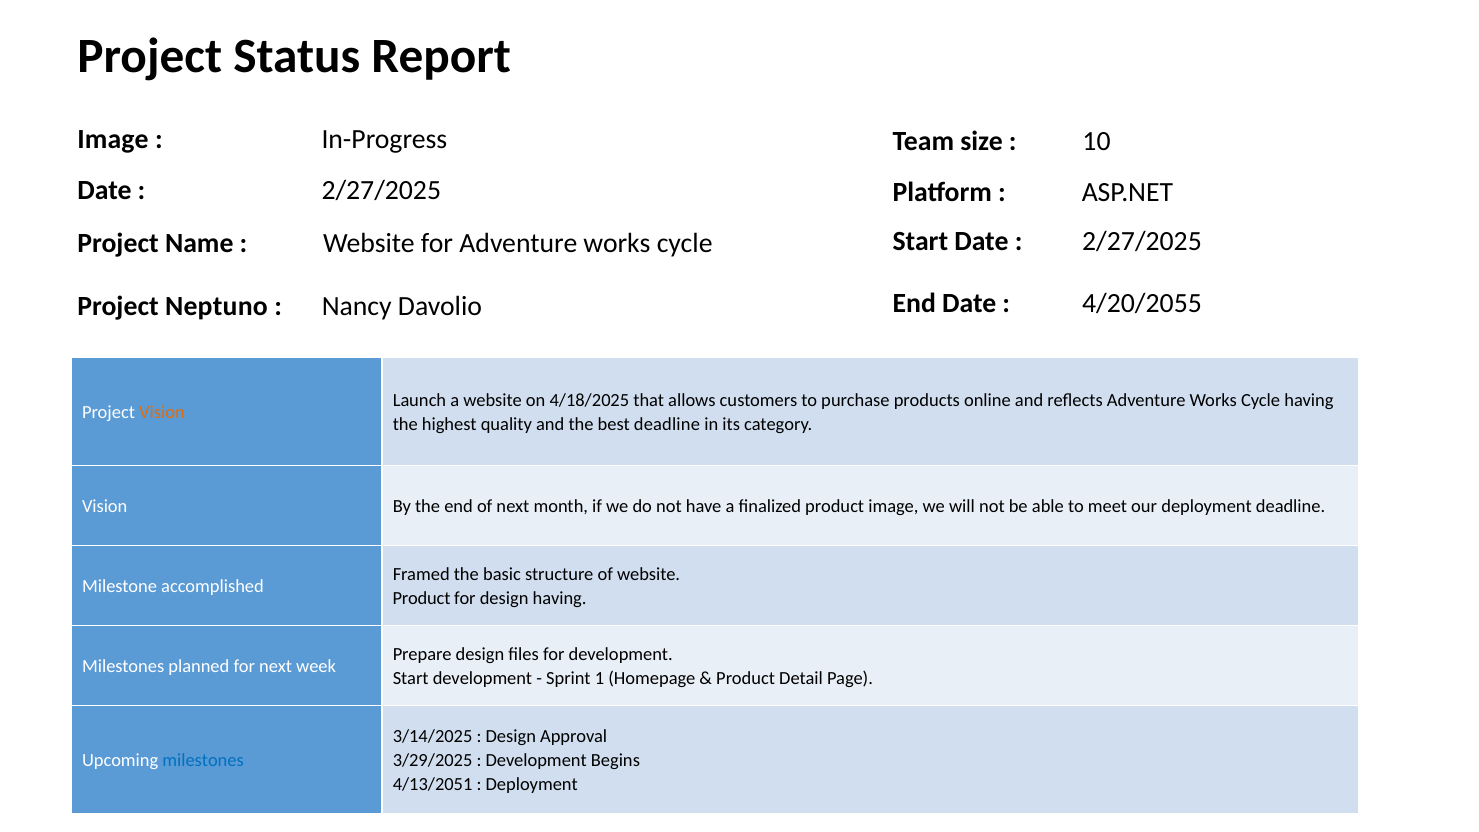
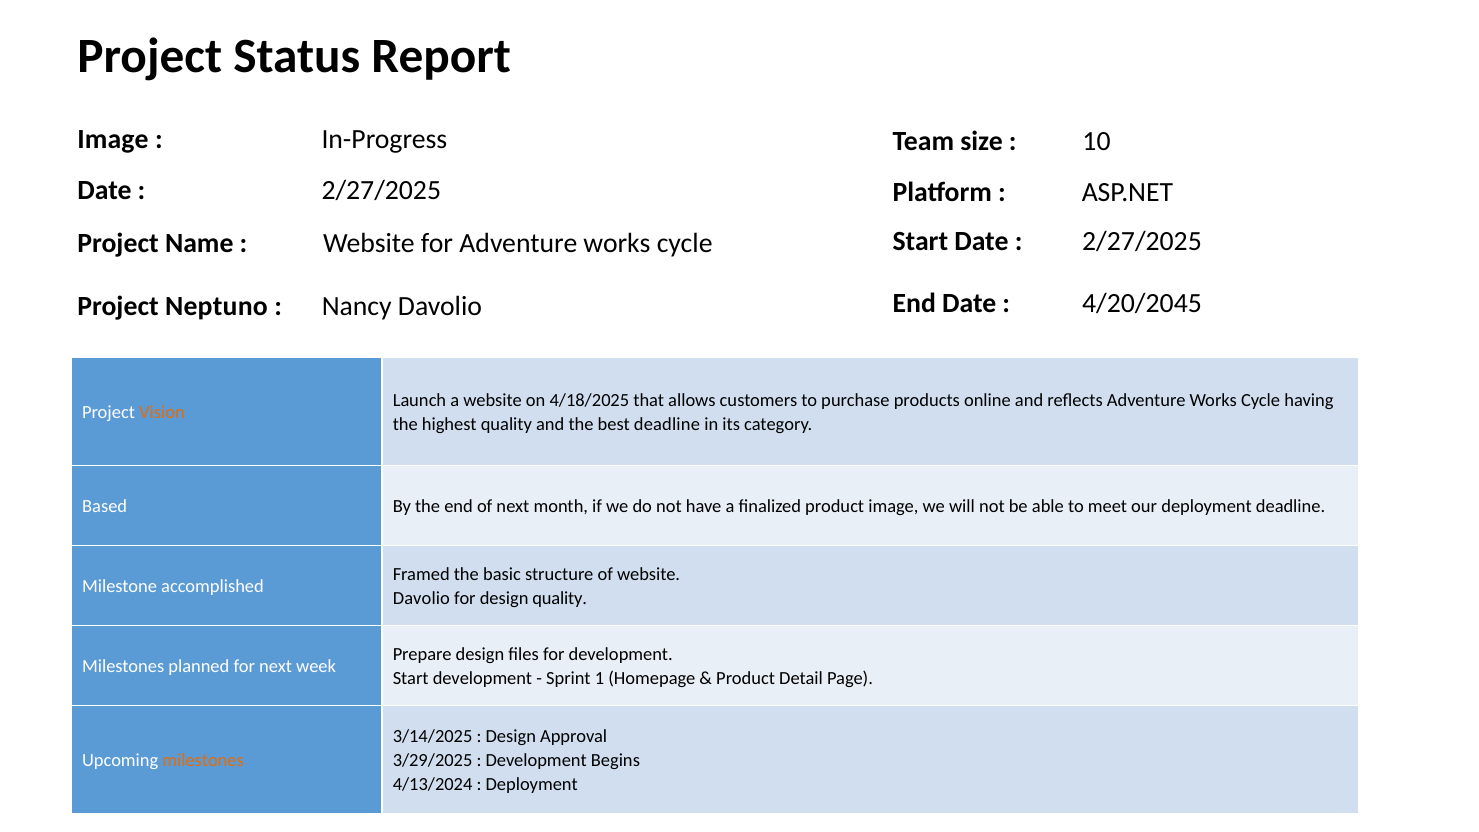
4/20/2055: 4/20/2055 -> 4/20/2045 (1142, 304)
Vision: Vision -> Based (105, 506)
Product: Product -> Davolio (421, 598)
design having: having -> quality (560, 598)
milestones colour: blue -> orange (203, 760)
4/13/2051: 4/13/2051 -> 4/13/2024 (433, 785)
